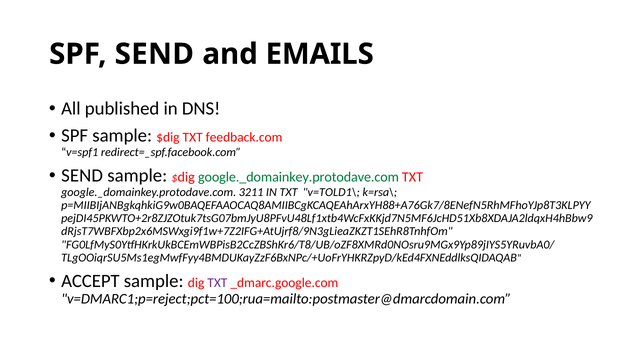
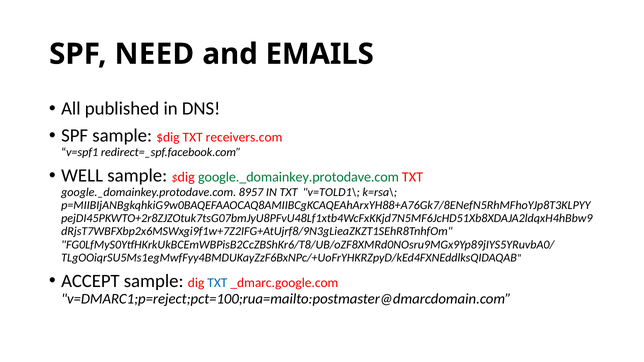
SPF SEND: SEND -> NEED (154, 54)
feedback.com: feedback.com -> receivers.com (244, 138)
SEND: SEND -> WELL (82, 176)
3211: 3211 -> 8957 (251, 193)
TXT colour: purple -> blue (217, 283)
